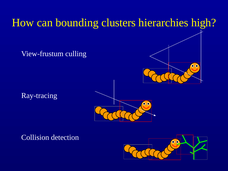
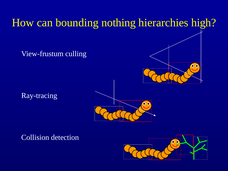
clusters: clusters -> nothing (119, 23)
